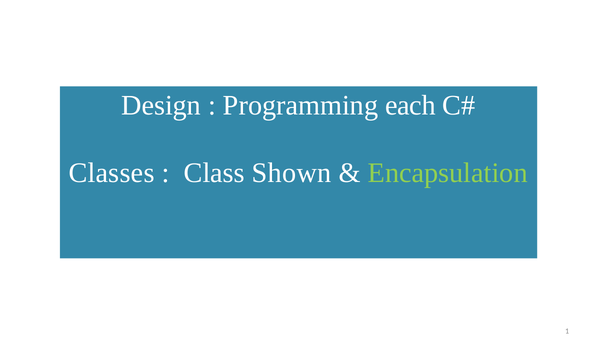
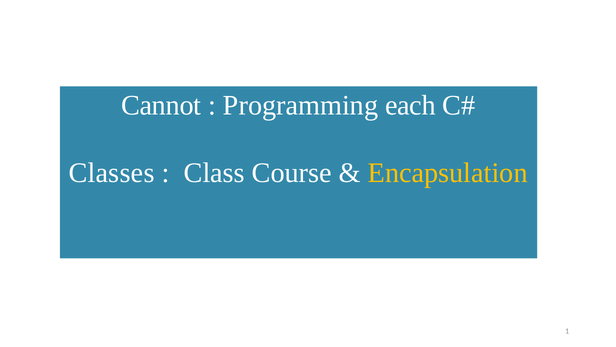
Design: Design -> Cannot (161, 105)
Shown: Shown -> Course (292, 173)
Encapsulation colour: light green -> yellow (448, 173)
